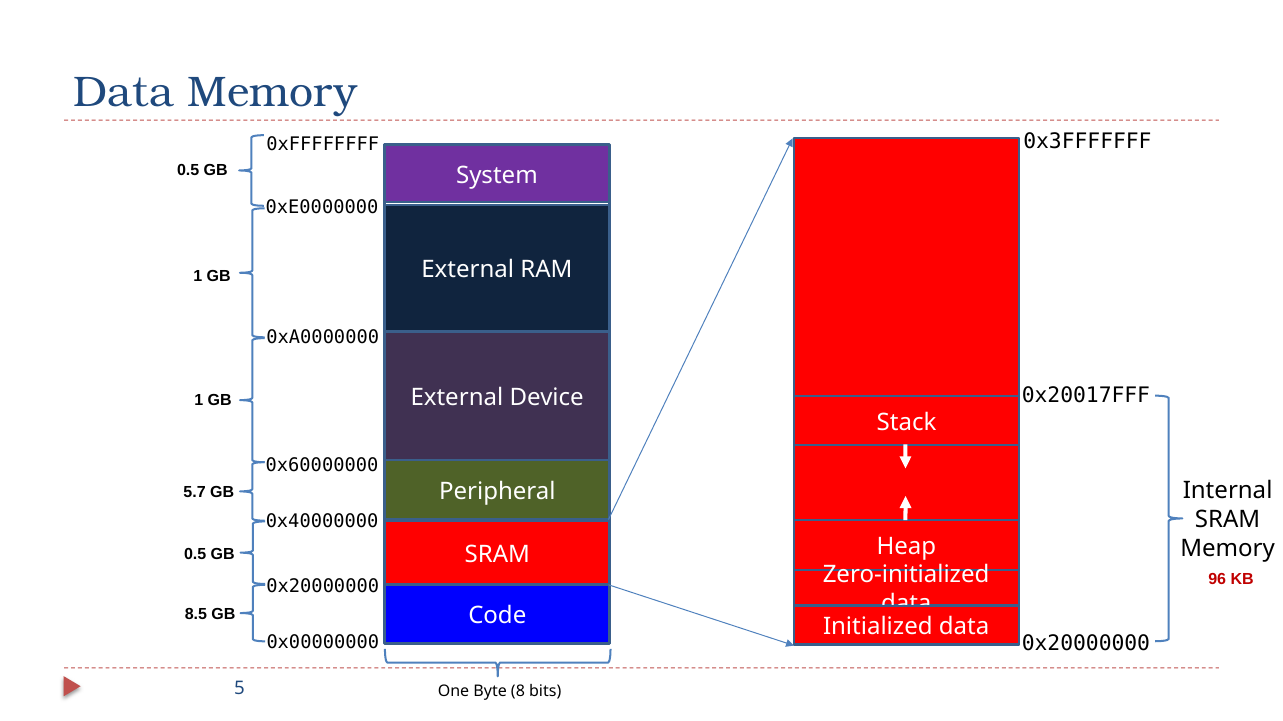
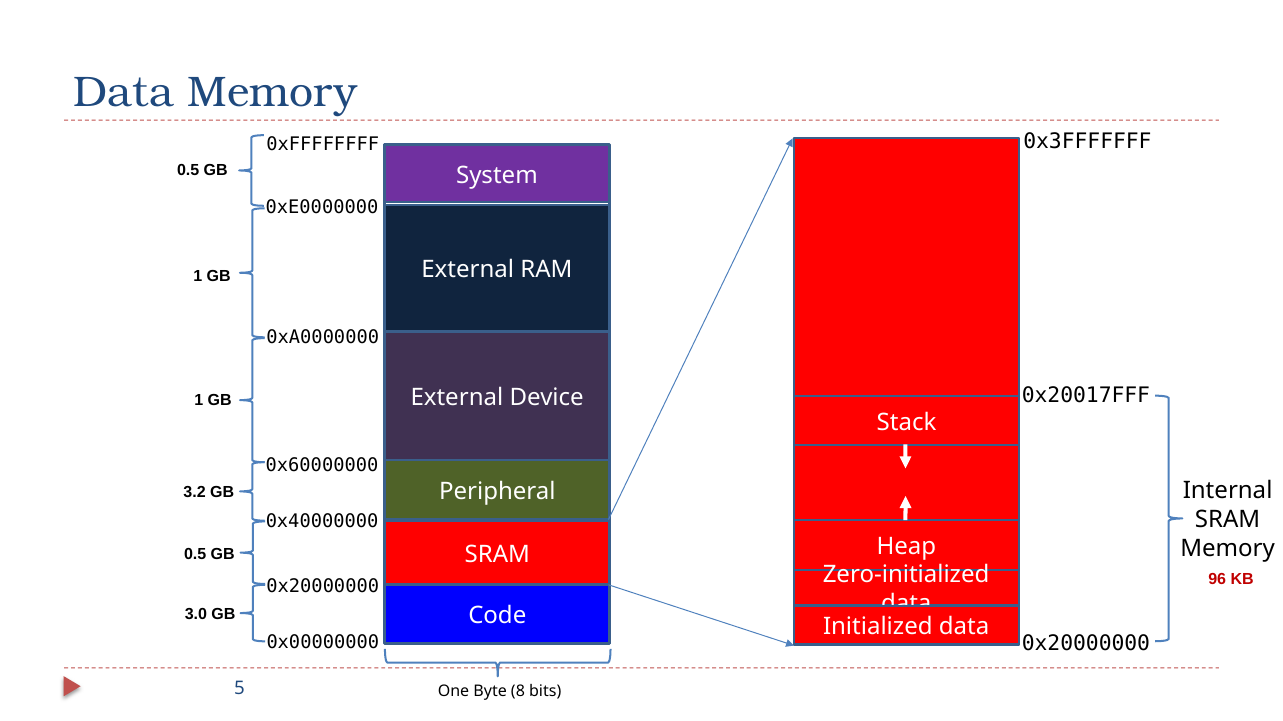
5.7: 5.7 -> 3.2 (195, 492)
8.5: 8.5 -> 3.0 (196, 615)
